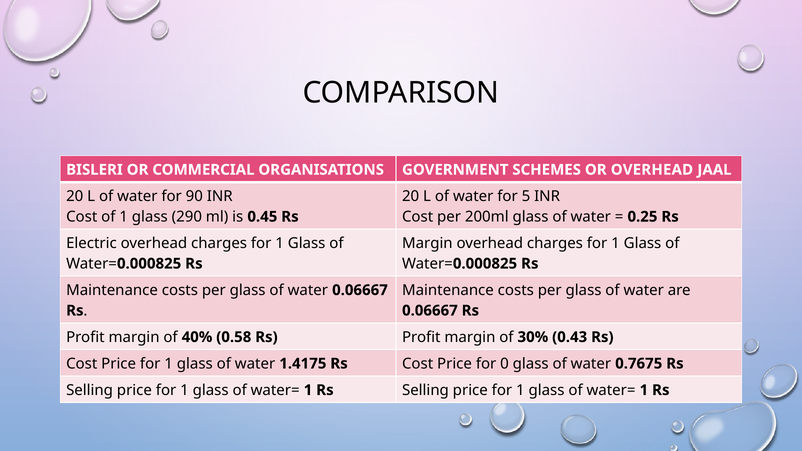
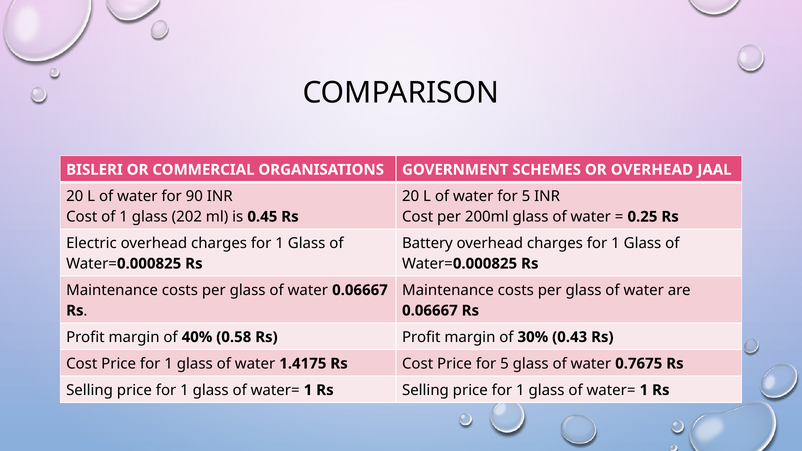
290: 290 -> 202 (187, 217)
Margin: Margin -> Battery (427, 243)
Price for 0: 0 -> 5 (505, 364)
